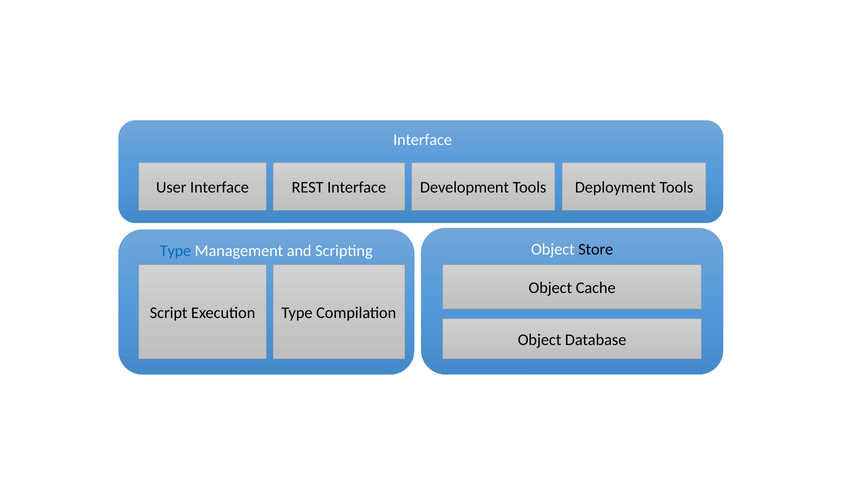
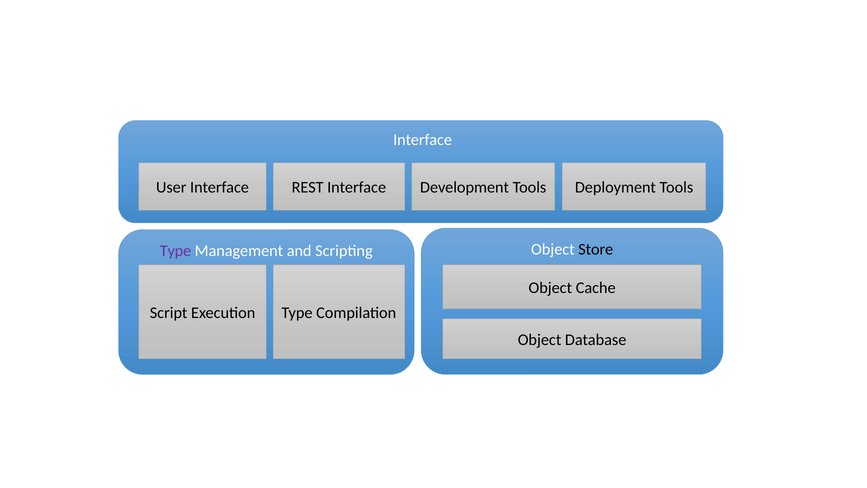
Type colour: blue -> purple (175, 251)
